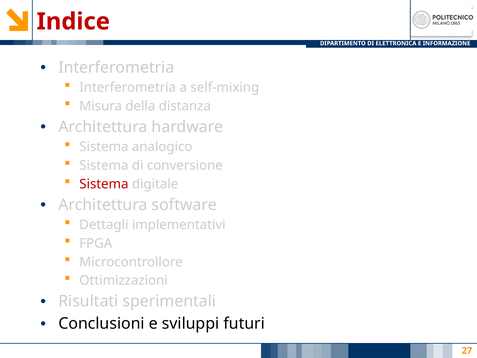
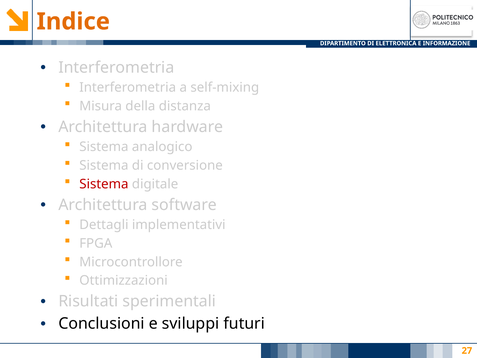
Indice colour: red -> orange (73, 22)
